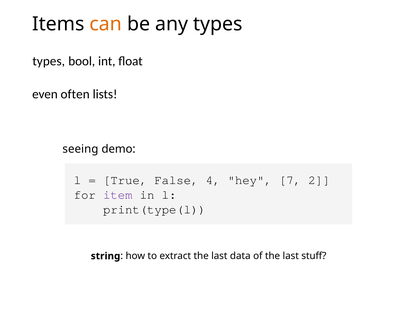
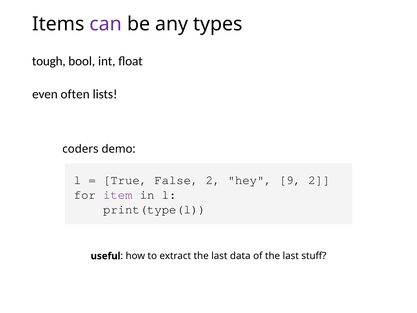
can colour: orange -> purple (106, 24)
types: types -> tough (49, 61)
seeing: seeing -> coders (80, 149)
False 4: 4 -> 2 (213, 180)
7: 7 -> 9 (290, 180)
string: string -> useful (106, 256)
